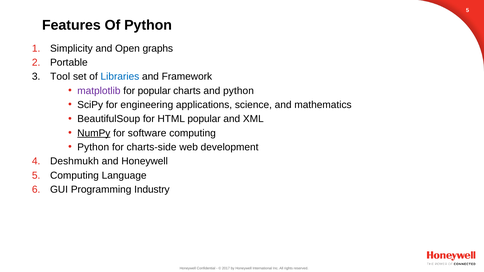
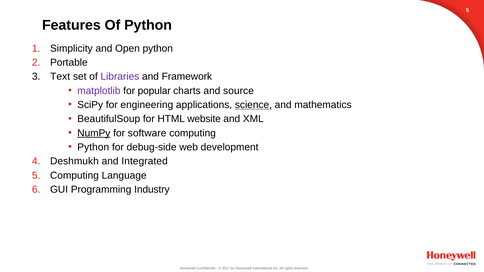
Open graphs: graphs -> python (158, 48)
Tool: Tool -> Text (60, 77)
Libraries colour: blue -> purple (120, 77)
and python: python -> source (238, 91)
science underline: none -> present (253, 105)
HTML popular: popular -> website (204, 119)
charts-side: charts-side -> debug-side (152, 147)
and Honeywell: Honeywell -> Integrated (145, 161)
